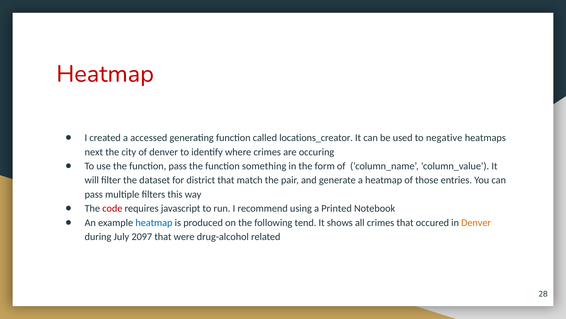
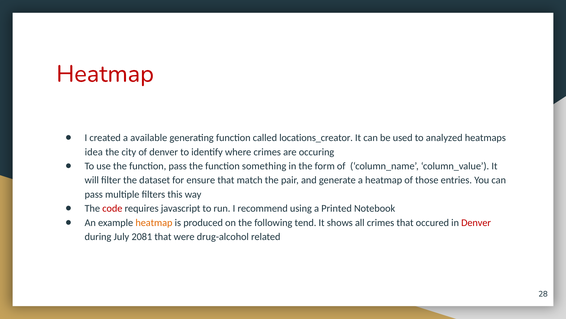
accessed: accessed -> available (149, 138)
negative: negative -> analyzed (444, 138)
next: next -> idea (94, 152)
district: district -> ensure (201, 180)
heatmap colour: blue -> orange (154, 222)
Denver colour: orange -> red (476, 222)
2097: 2097 -> 2081 (142, 236)
